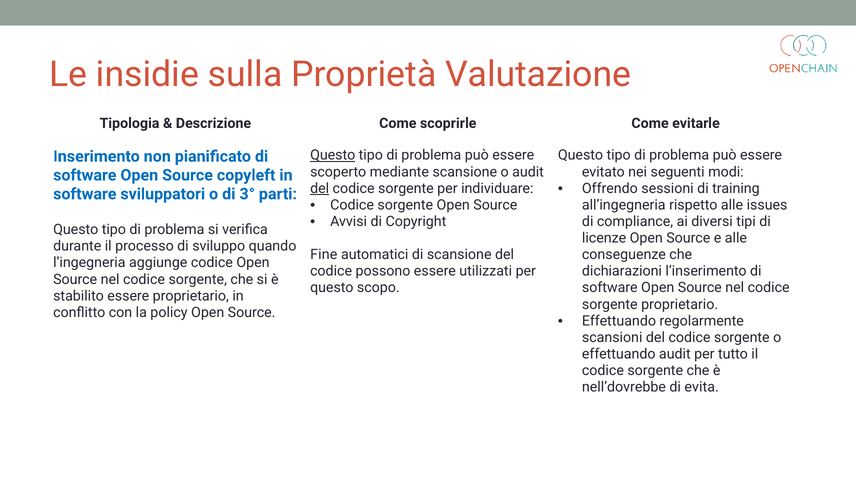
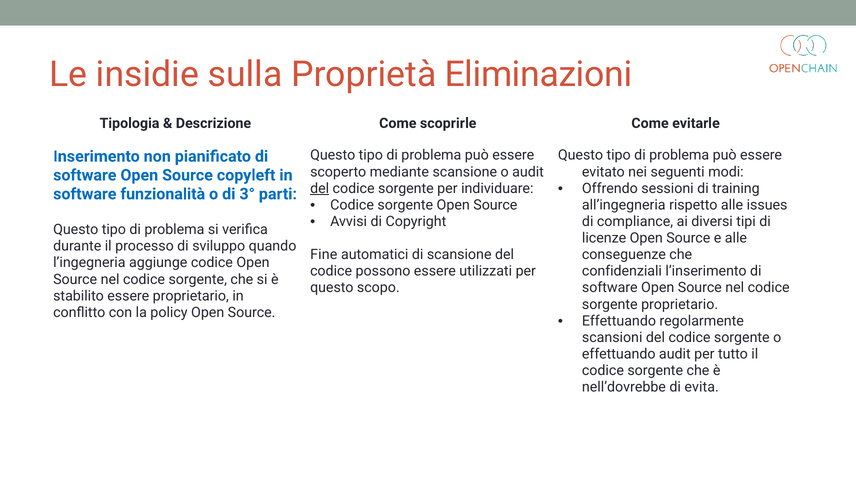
Valutazione: Valutazione -> Eliminazioni (538, 75)
Questo underline: present -> none (333, 155)
sviluppatori: sviluppatori -> funzionalità (163, 194)
dichiarazioni: dichiarazioni -> confidenziali (622, 272)
